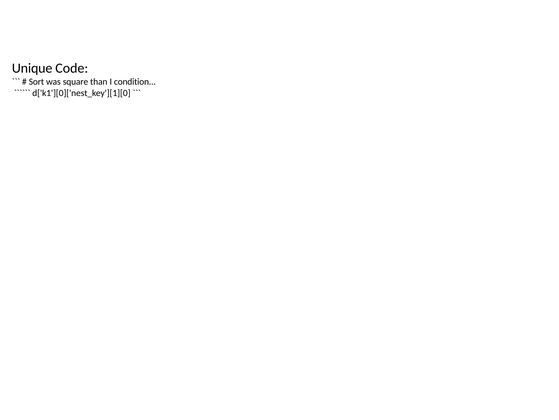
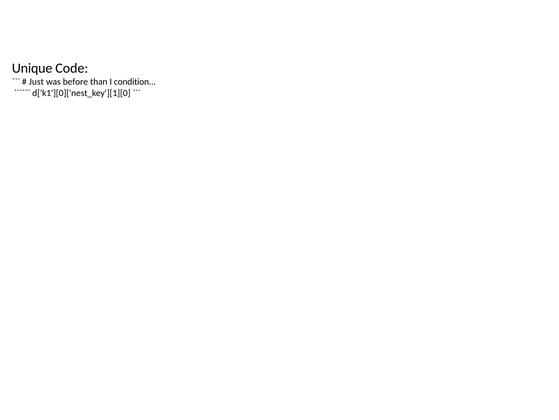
Sort: Sort -> Just (36, 82)
square: square -> before (75, 82)
